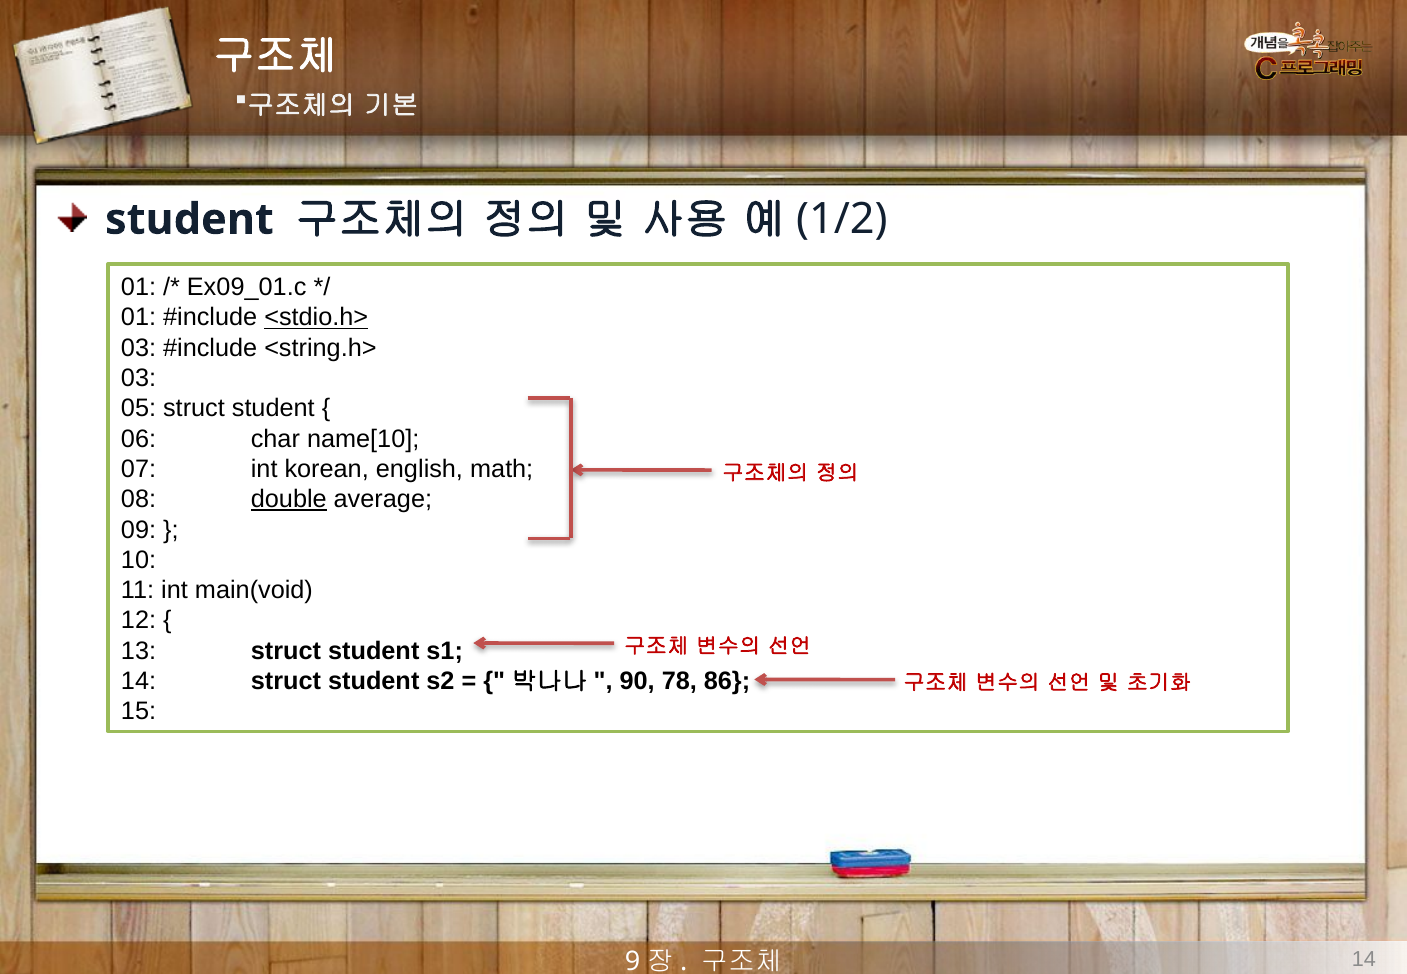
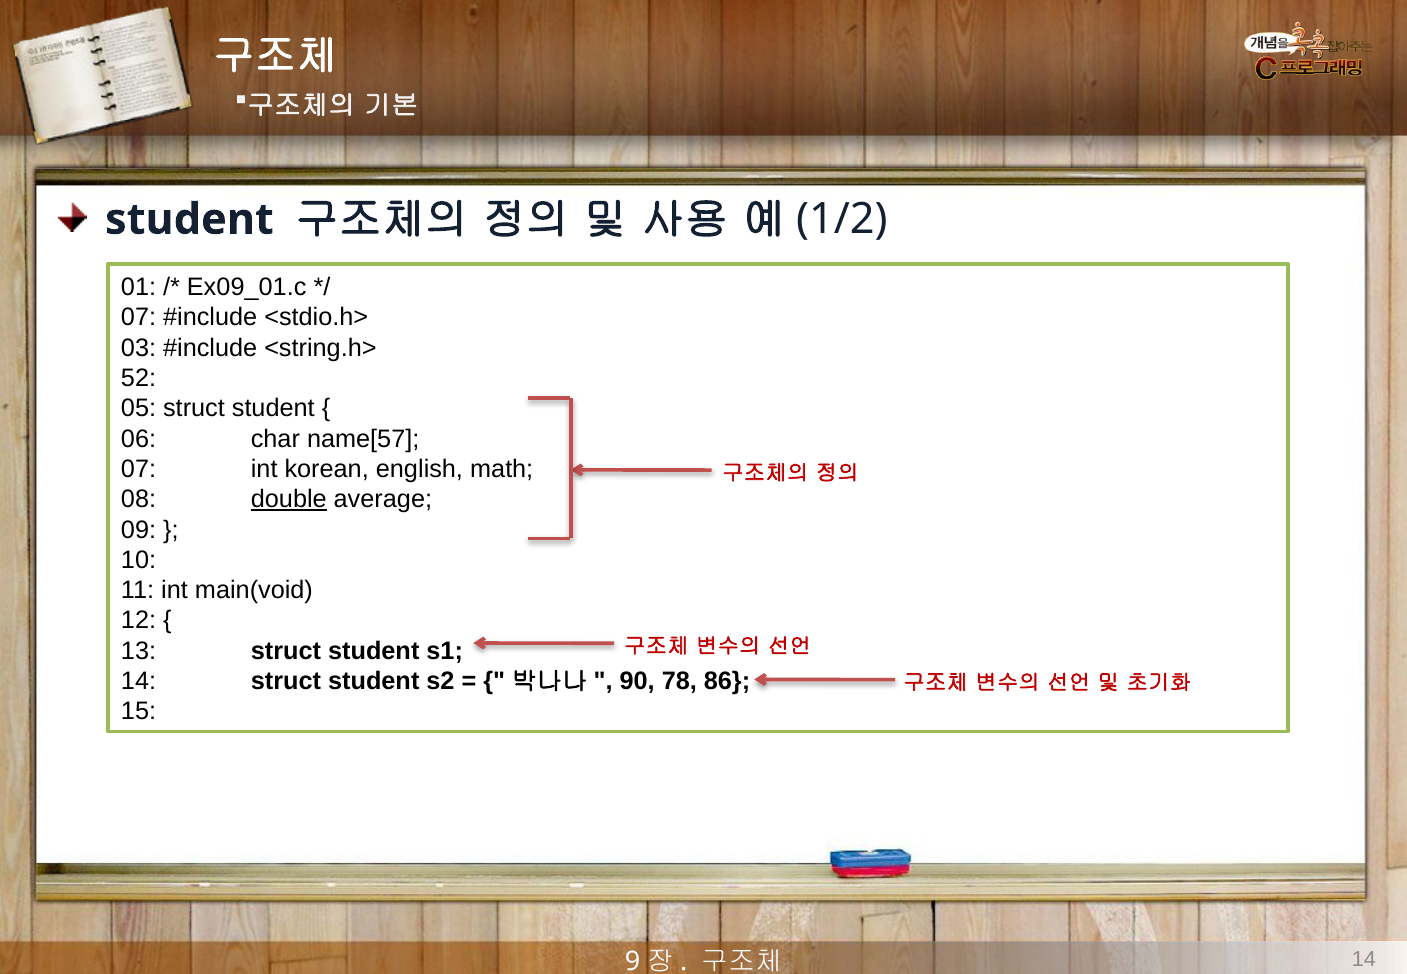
01: 01 -> 07 (139, 317)
<stdio.h> underline: present -> none (316, 317)
03: 03 -> 52 (139, 378)
name[10: name[10 -> name[57 (363, 439)
